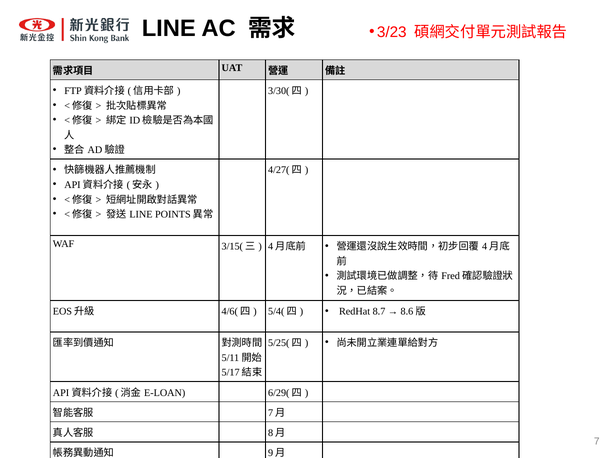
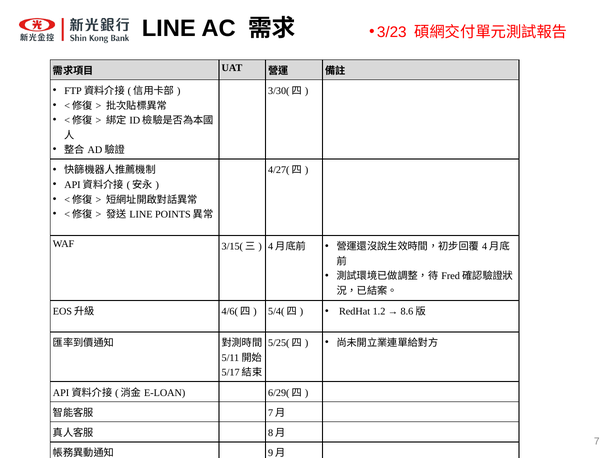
8.7: 8.7 -> 1.2 (379, 312)
